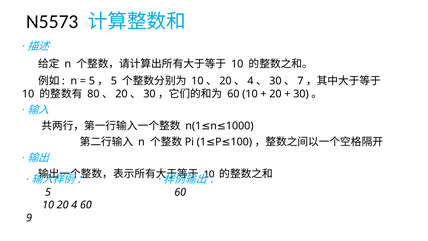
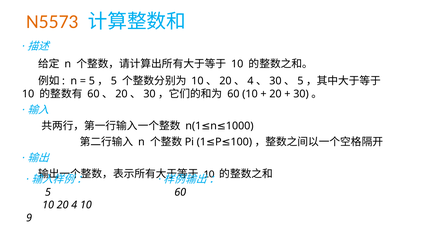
N5573 colour: black -> orange (52, 22)
7: 7 -> 5 (300, 81)
80: 80 -> 60 (93, 94)
4 60: 60 -> 10 (86, 205)
